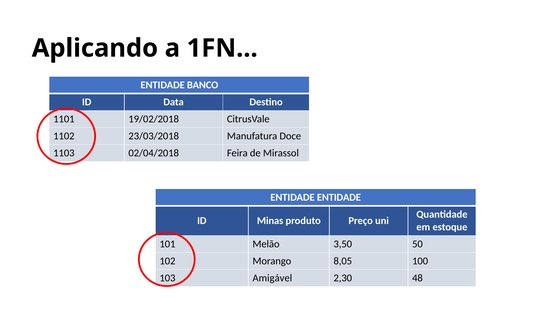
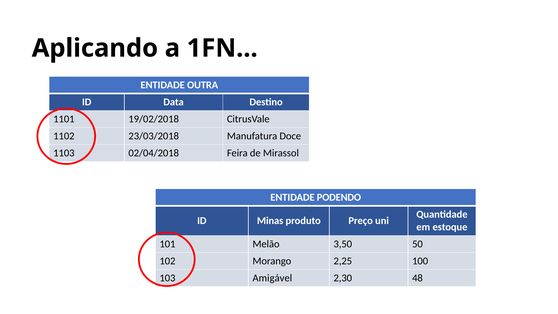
BANCO: BANCO -> OUTRA (203, 85)
ENTIDADE ENTIDADE: ENTIDADE -> PODENDO (339, 197)
8,05: 8,05 -> 2,25 (343, 261)
